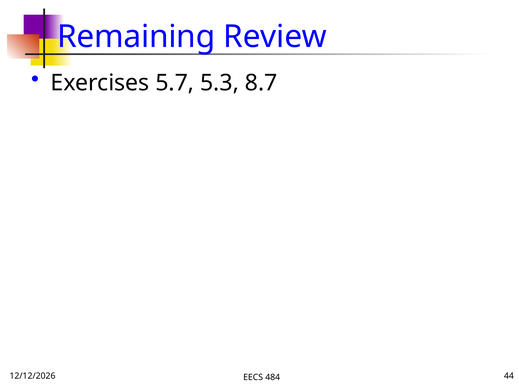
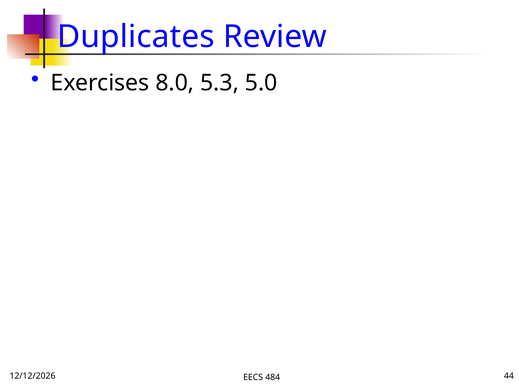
Remaining: Remaining -> Duplicates (136, 37)
5.7: 5.7 -> 8.0 (175, 83)
8.7: 8.7 -> 5.0 (261, 83)
